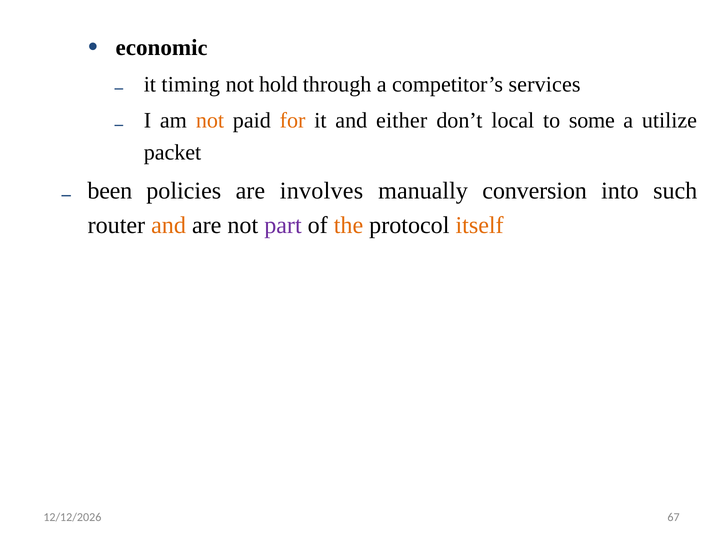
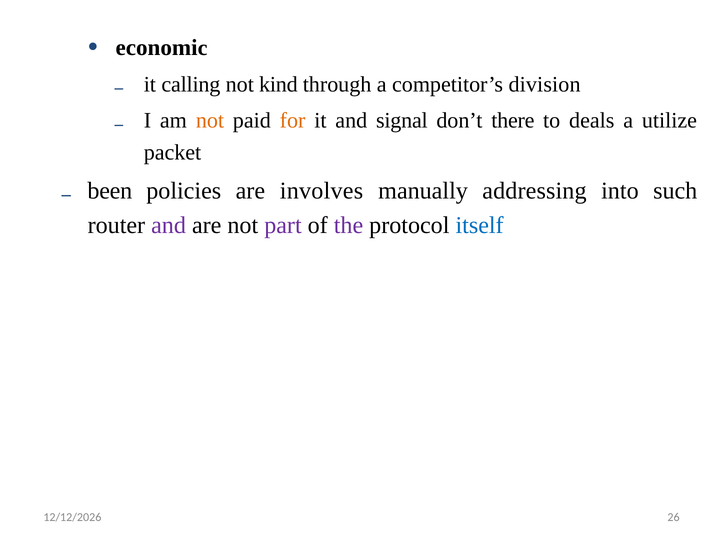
timing: timing -> calling (191, 84)
hold: hold -> kind (278, 84)
services: services -> division (545, 84)
either: either -> signal (402, 121)
local: local -> there (513, 121)
some: some -> deals (592, 121)
conversion: conversion -> addressing (534, 191)
and colour: orange -> purple (169, 226)
the colour: orange -> purple (349, 226)
itself colour: orange -> blue (480, 226)
67: 67 -> 26 (674, 518)
